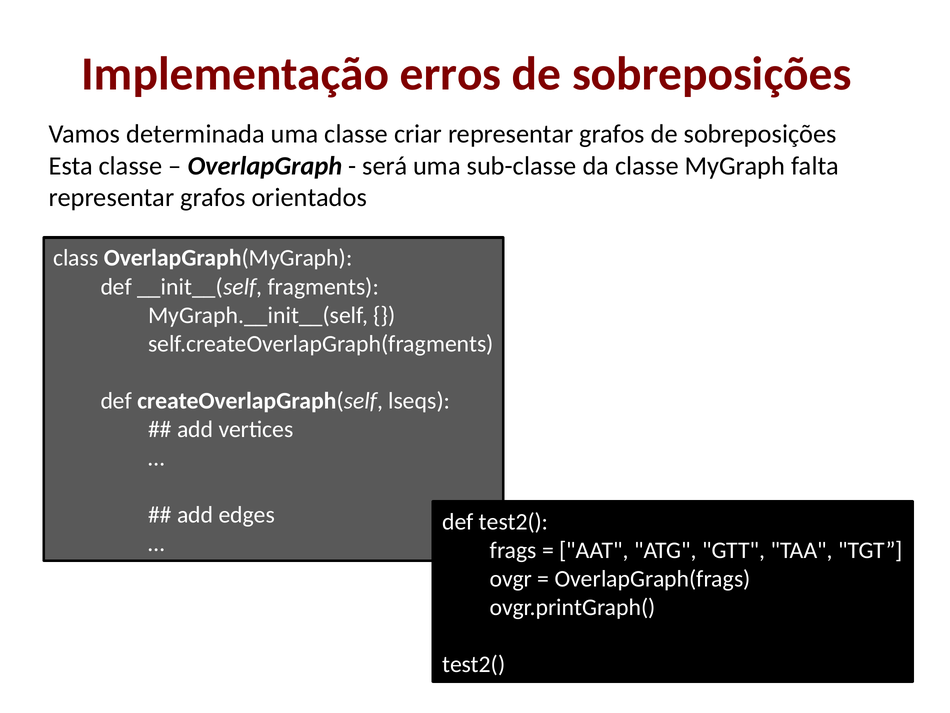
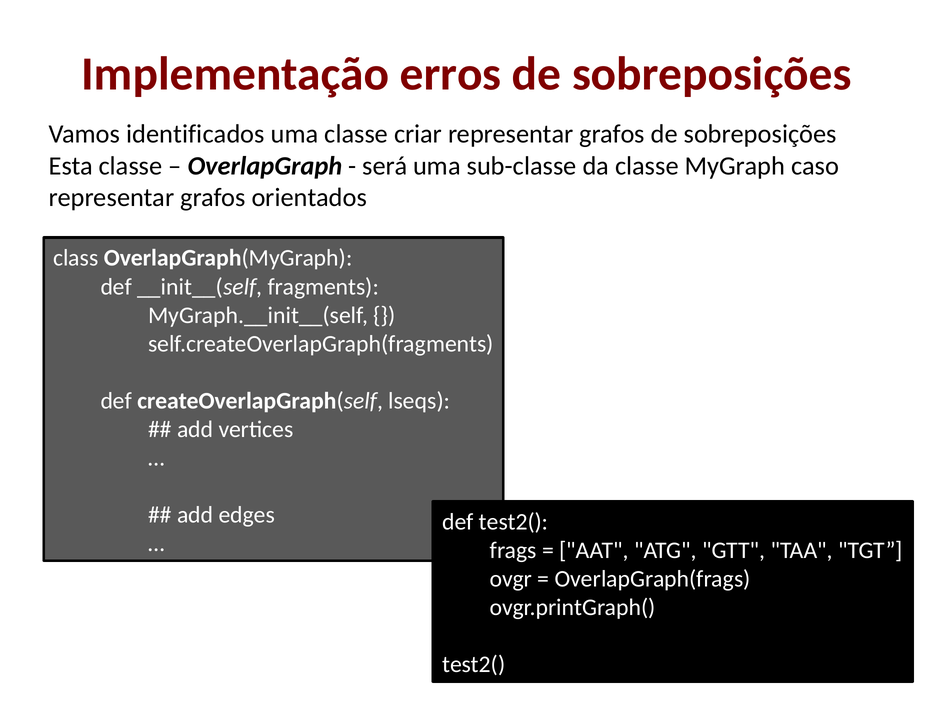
determinada: determinada -> identificados (195, 134)
falta: falta -> caso (815, 166)
